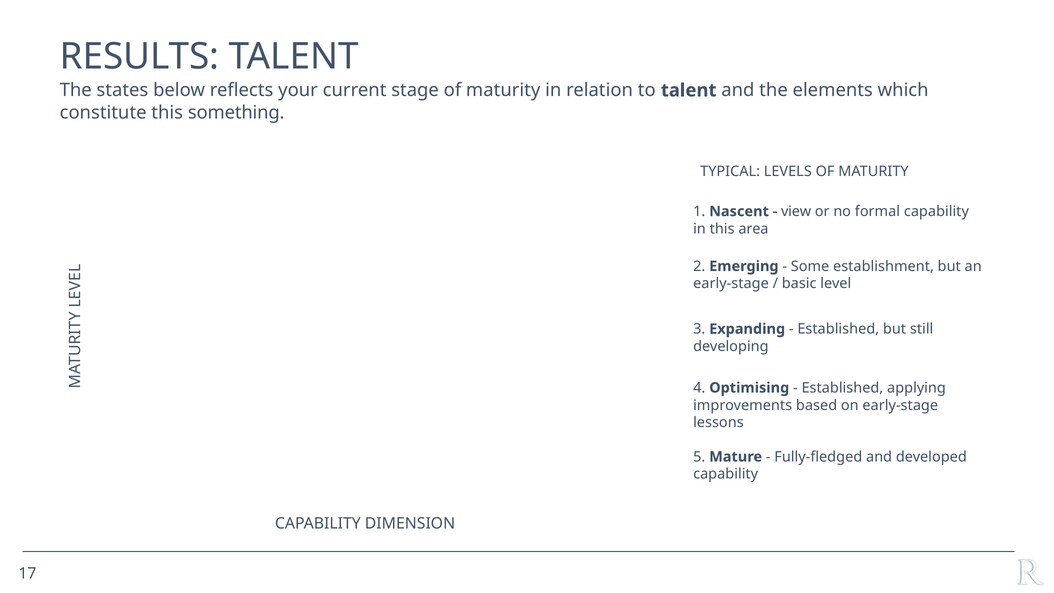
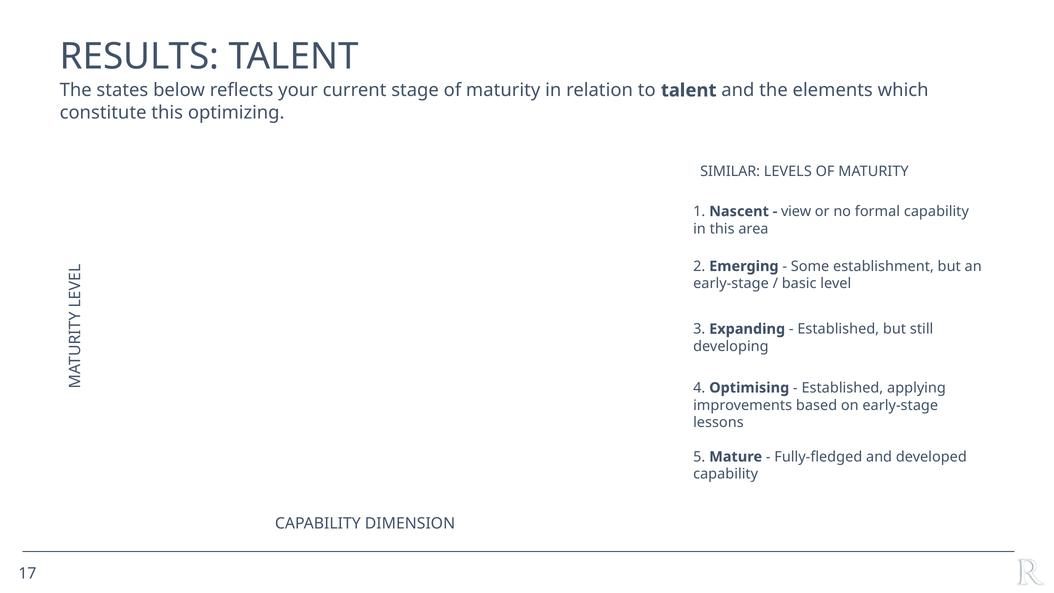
something: something -> optimizing (236, 112)
TYPICAL: TYPICAL -> SIMILAR (730, 171)
